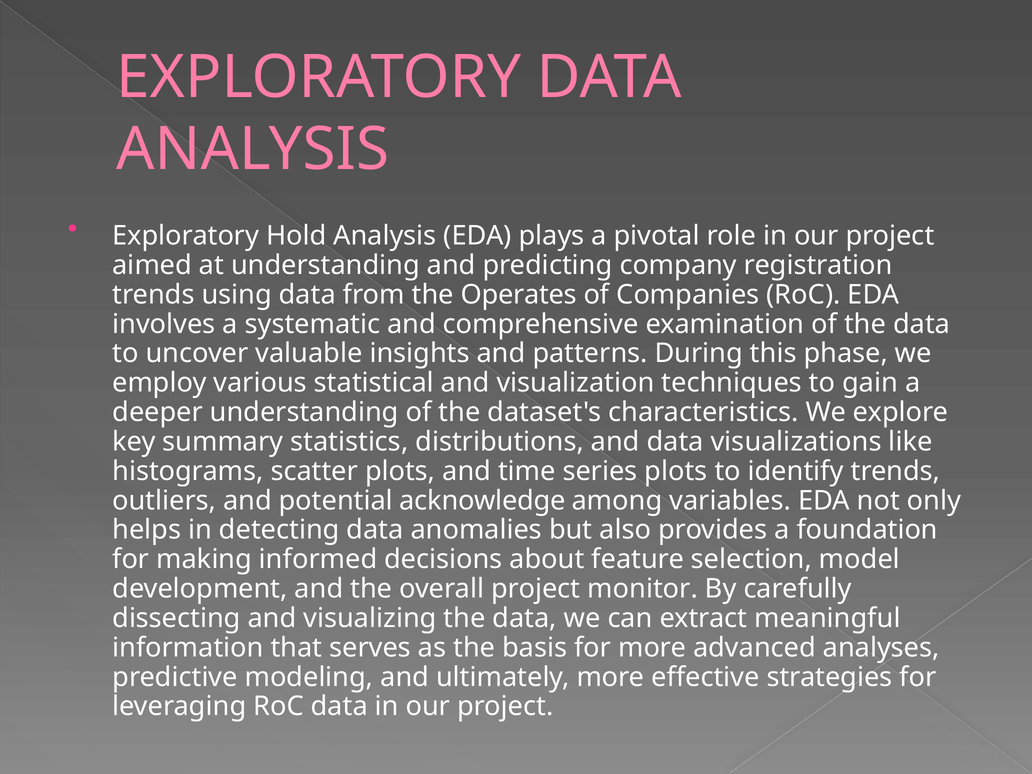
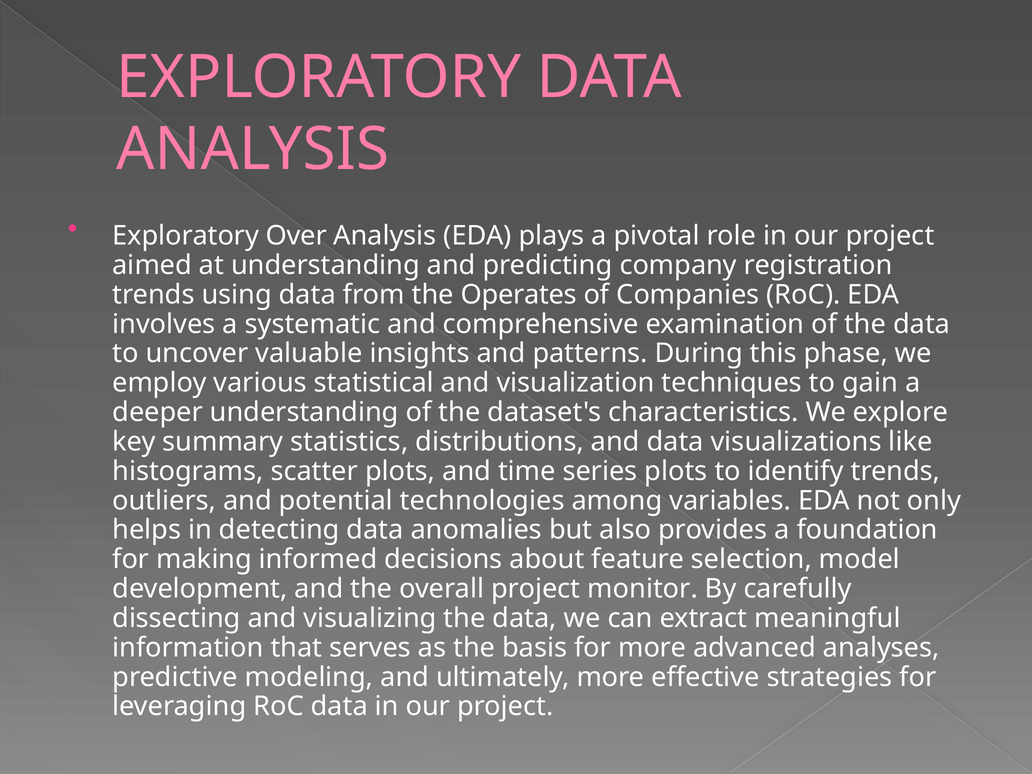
Hold: Hold -> Over (296, 236)
acknowledge: acknowledge -> technologies (482, 501)
